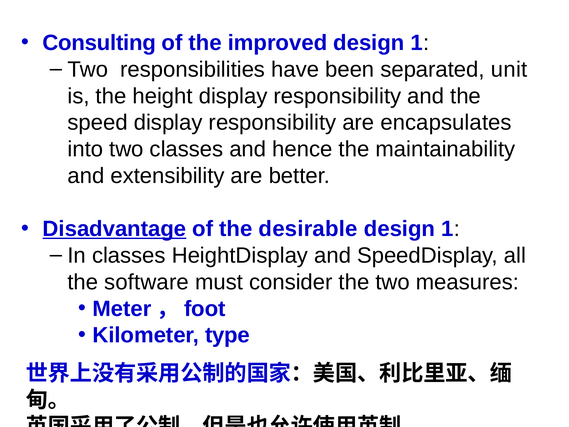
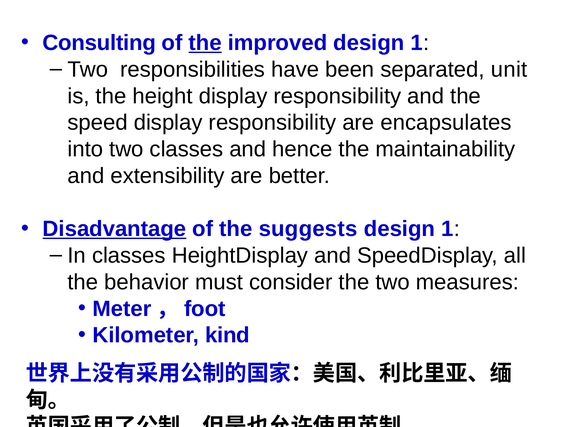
the underline: none -> present (205, 43)
desirable: desirable -> suggests (308, 229)
software: software -> behavior (147, 282)
type: type -> kind (227, 335)
